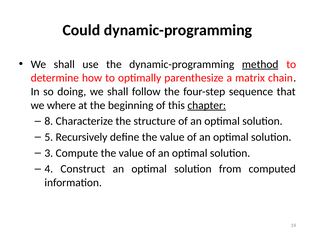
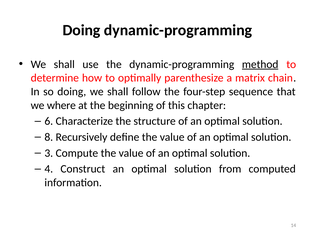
Could: Could -> Doing (82, 30)
chapter underline: present -> none (207, 105)
8: 8 -> 6 (49, 121)
5: 5 -> 8 (49, 137)
